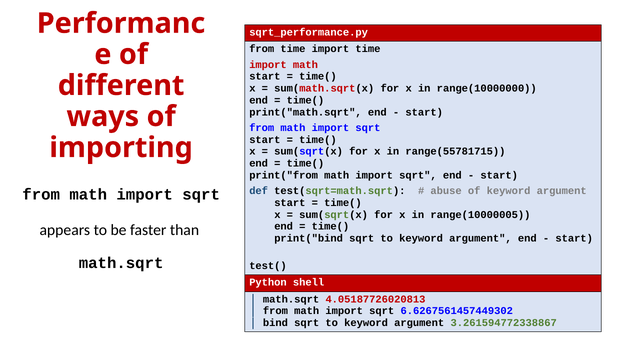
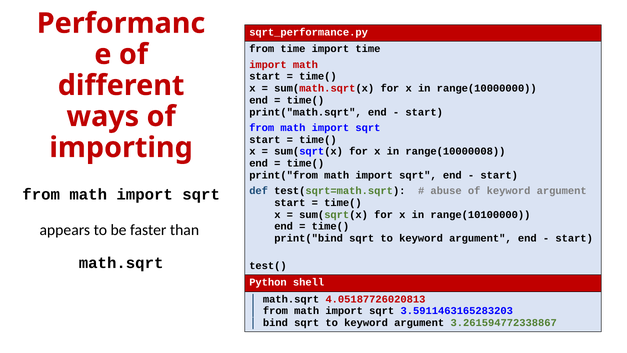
range(55781715: range(55781715 -> range(10000008 (455, 151)
range(10000005: range(10000005 -> range(10100000 (480, 214)
6.6267561457449302: 6.6267561457449302 -> 3.5911463165283203 (457, 311)
